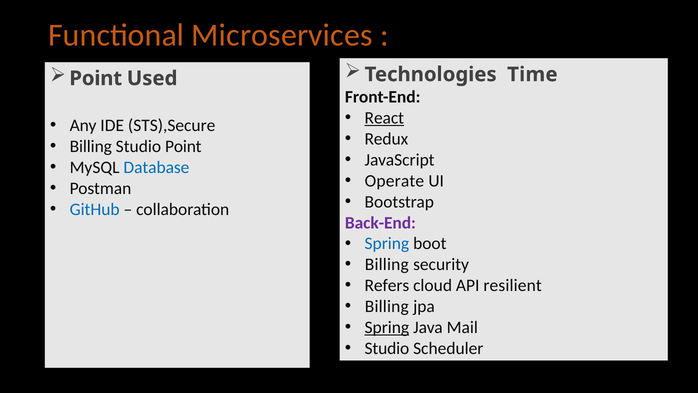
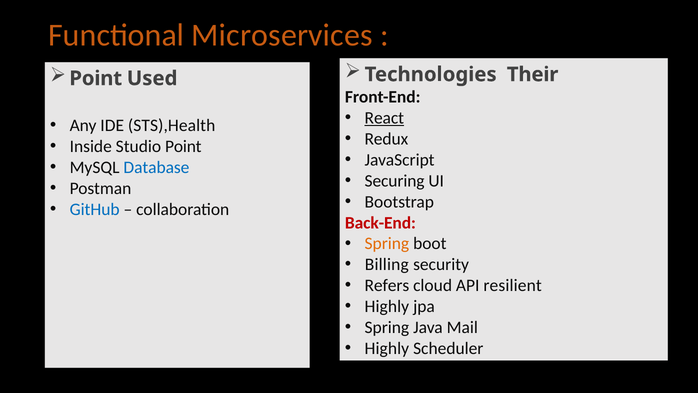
Time: Time -> Their (533, 74)
STS),Secure: STS),Secure -> STS),Health (172, 125)
Billing: Billing -> Inside (91, 146)
Operate: Operate -> Securing (395, 181)
Back-End colour: purple -> red (380, 223)
Spring colour: blue -> orange (387, 243)
Billing: Billing -> Highly (387, 306)
Spring underline: present -> none (387, 327)
Studio: Studio -> Highly (387, 348)
